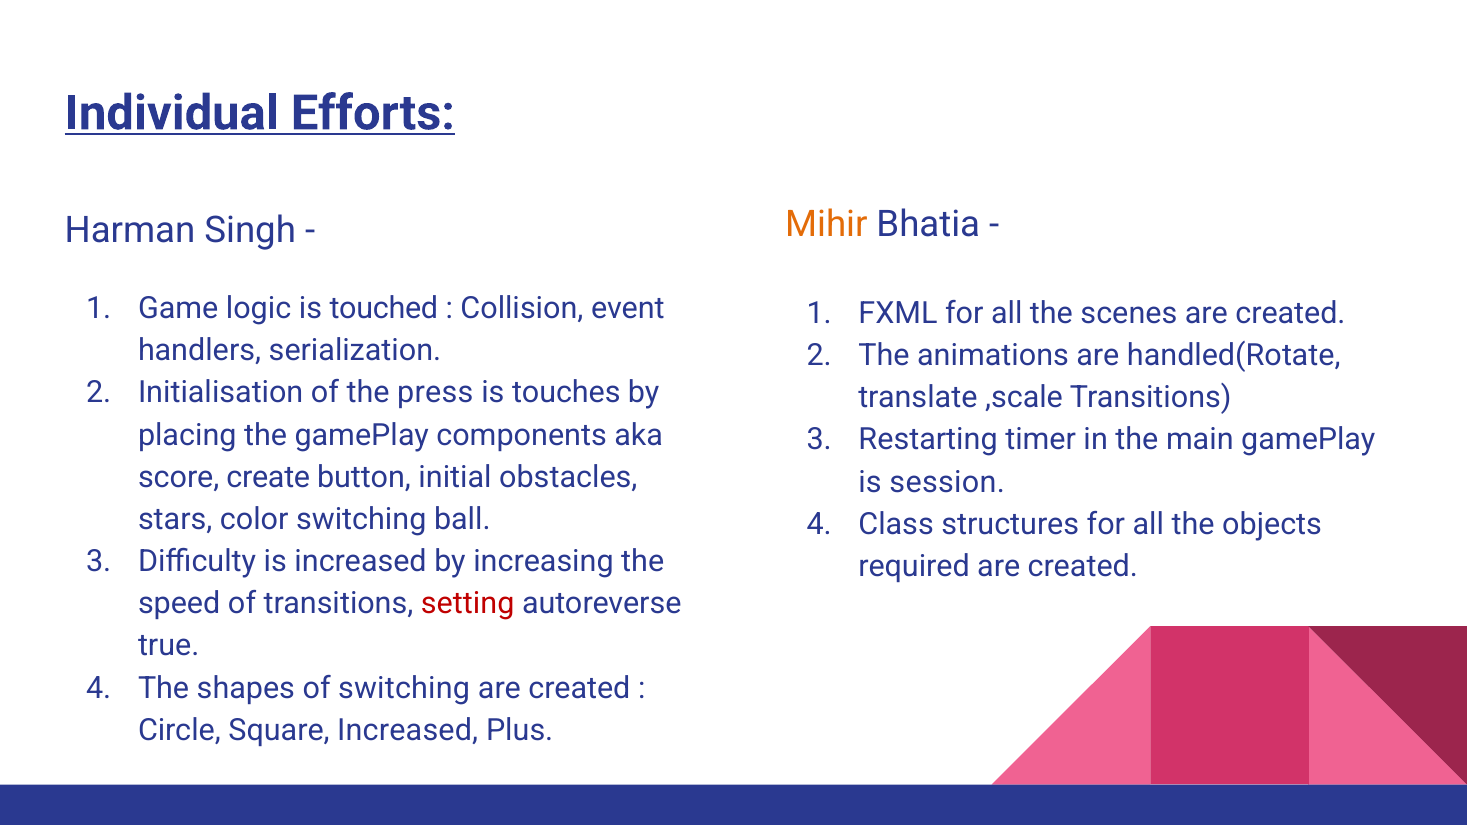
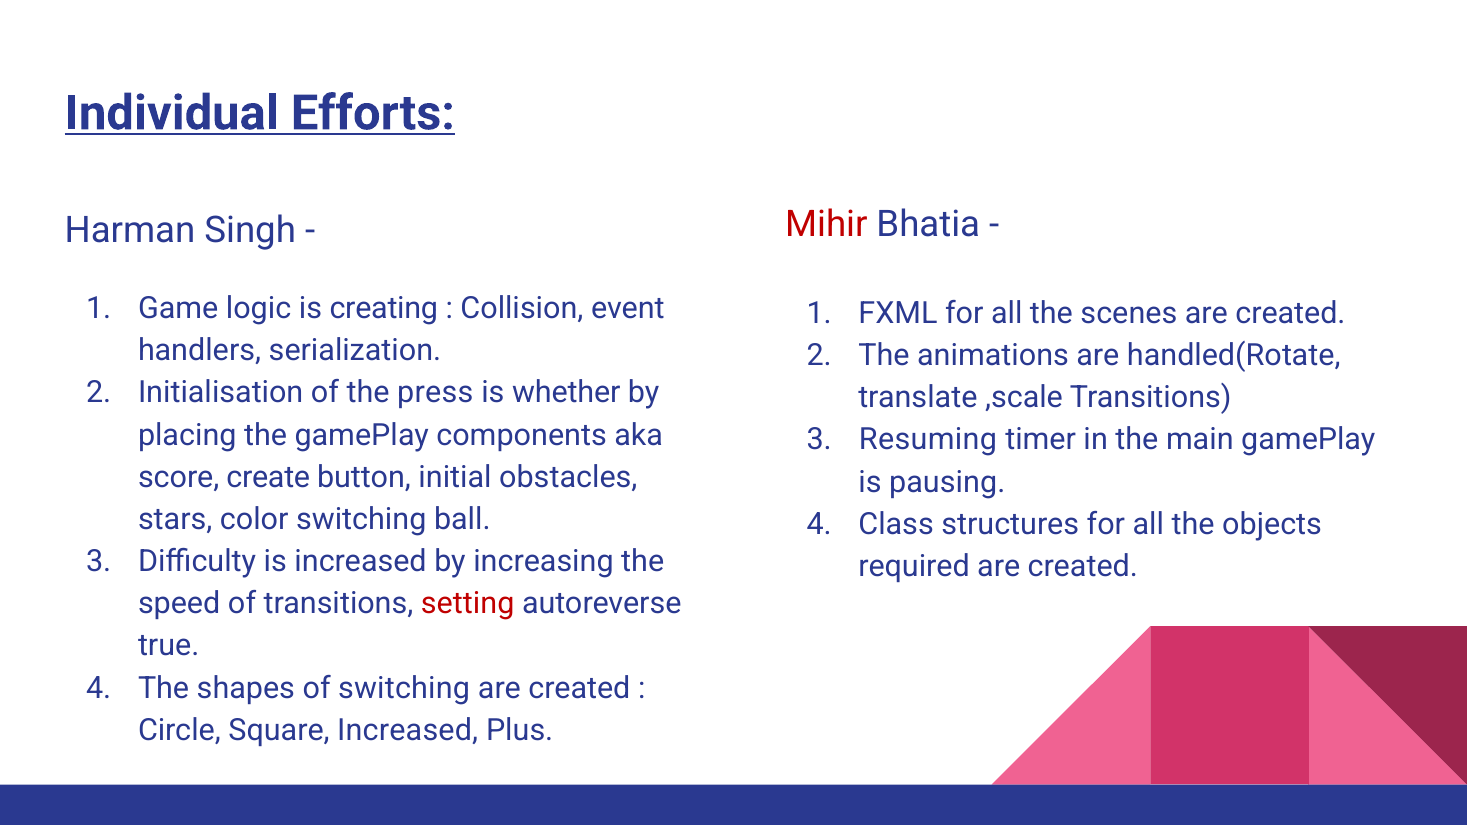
Mihir colour: orange -> red (826, 224)
touched: touched -> creating (384, 309)
touches: touches -> whether (566, 393)
Restarting: Restarting -> Resuming (928, 440)
session: session -> pausing (947, 482)
